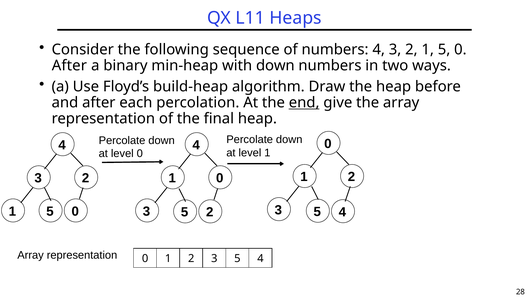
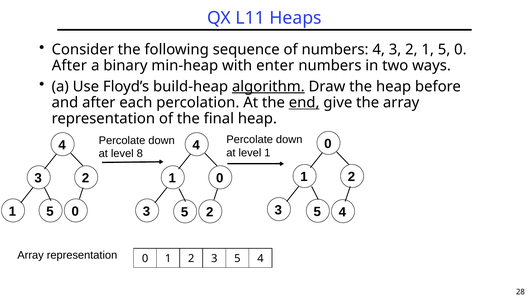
with down: down -> enter (275, 66)
algorithm underline: none -> present (268, 86)
level 0: 0 -> 8 (140, 153)
